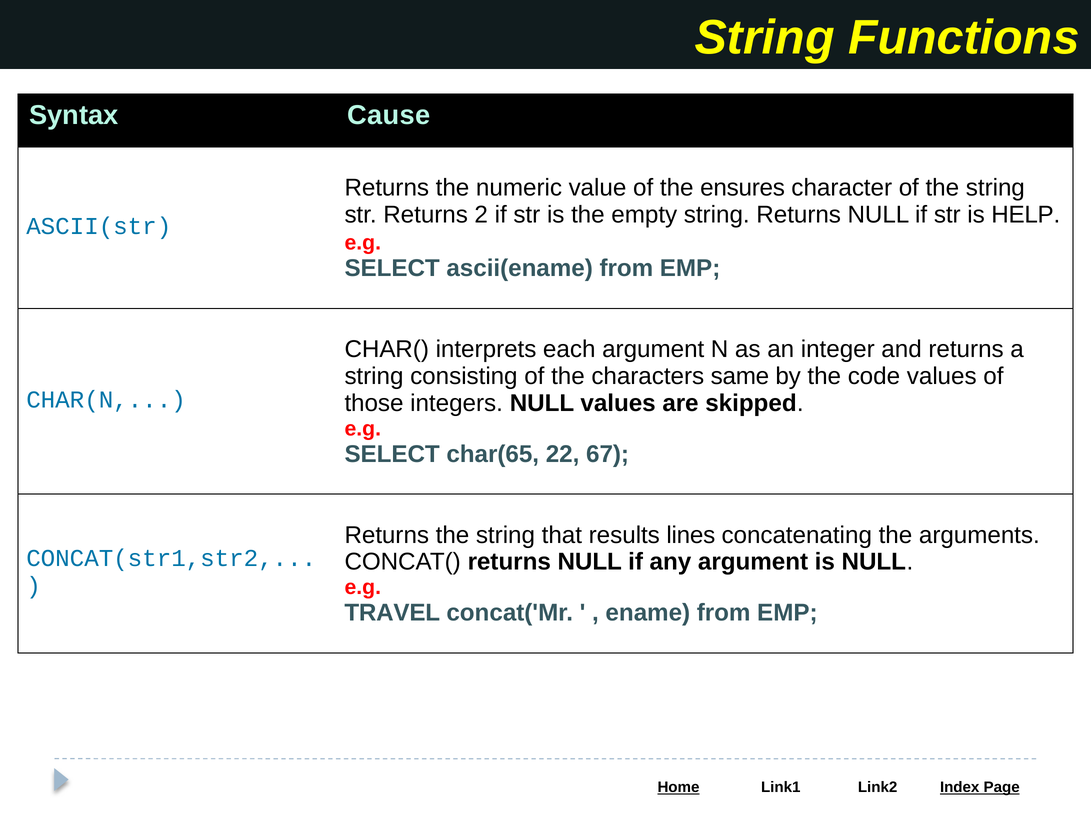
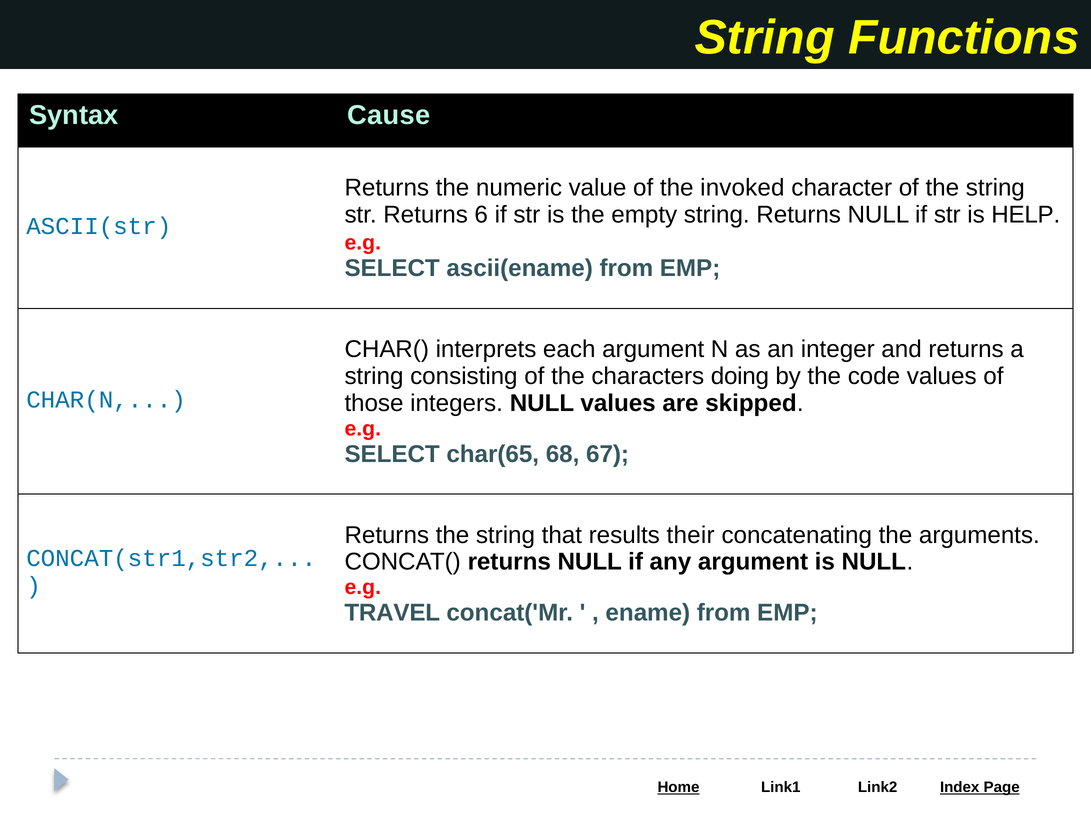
ensures: ensures -> invoked (742, 187)
2: 2 -> 6 (481, 214)
same: same -> doing (740, 376)
22: 22 -> 68 (563, 454)
lines: lines -> their (691, 535)
